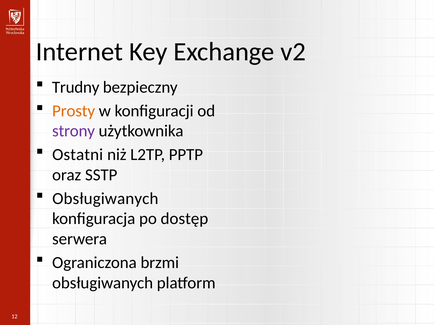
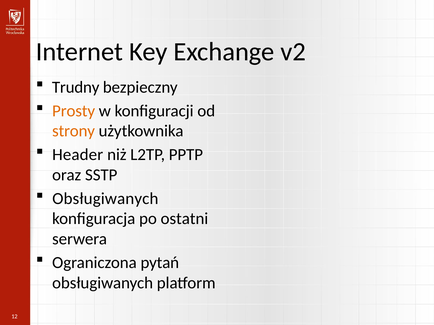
strony colour: purple -> orange (74, 131)
Ostatni: Ostatni -> Header (78, 155)
dostęp: dostęp -> ostatni (184, 219)
brzmi: brzmi -> pytań (160, 263)
